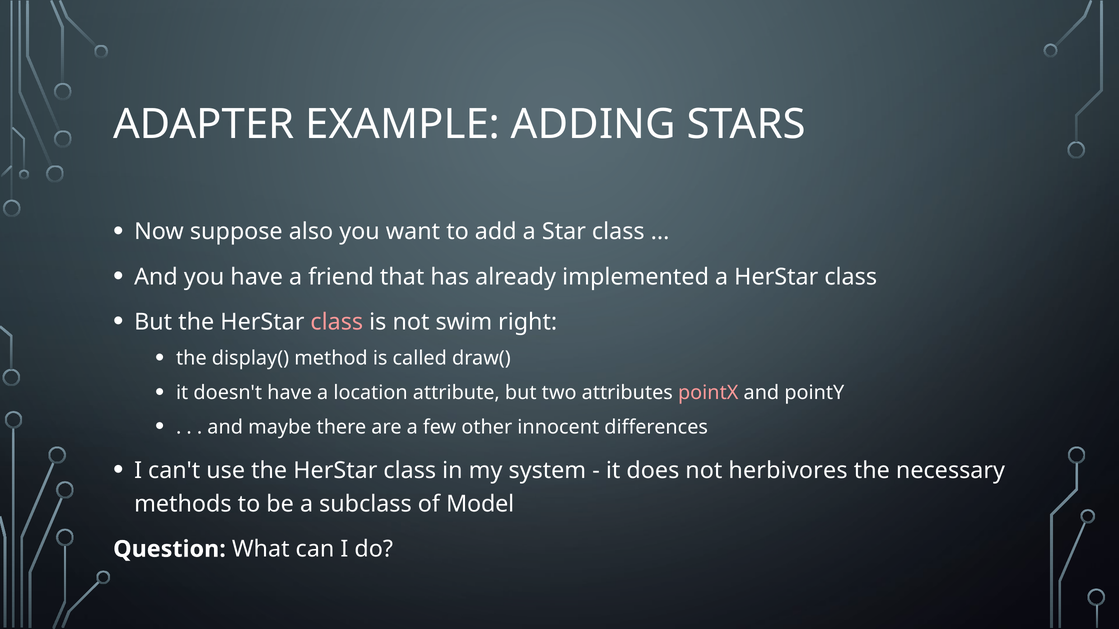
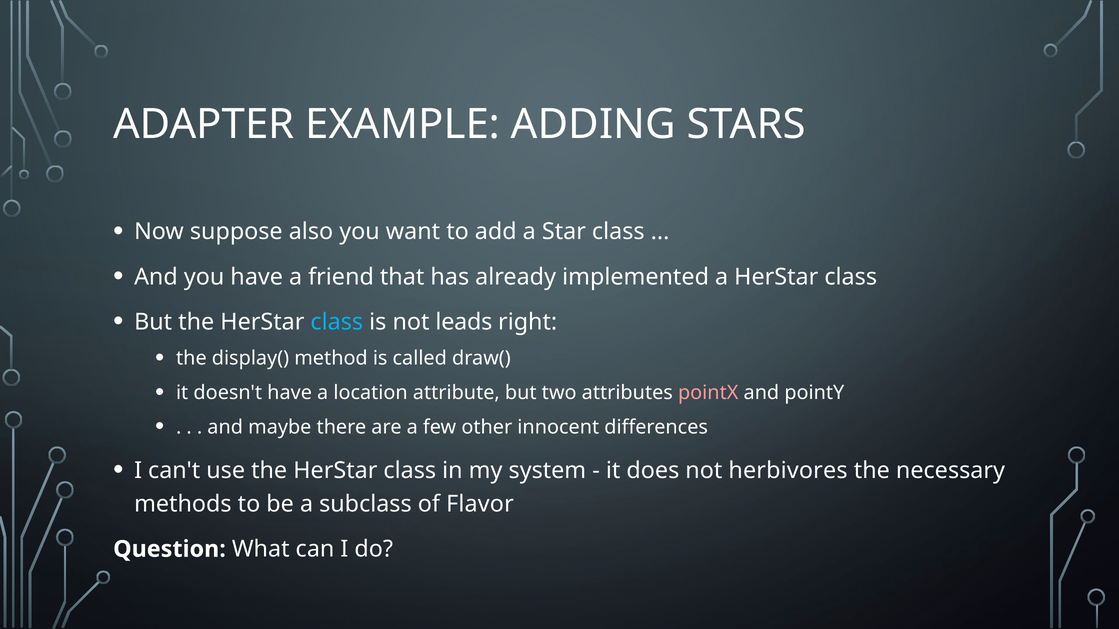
class colour: pink -> light blue (337, 322)
swim: swim -> leads (464, 322)
Model: Model -> Flavor (480, 504)
